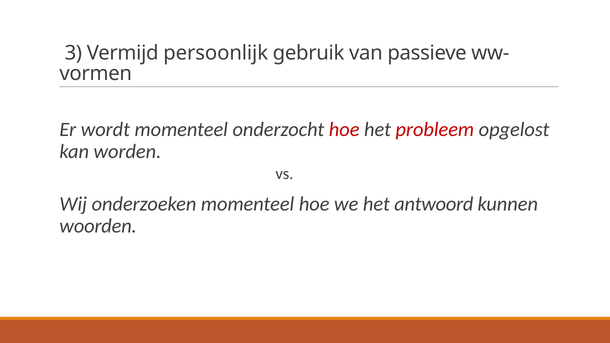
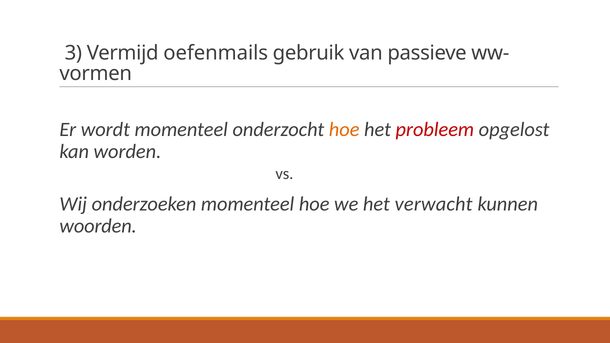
persoonlijk: persoonlijk -> oefenmails (216, 53)
hoe colour: red -> orange (344, 130)
antwoord: antwoord -> verwacht (434, 204)
